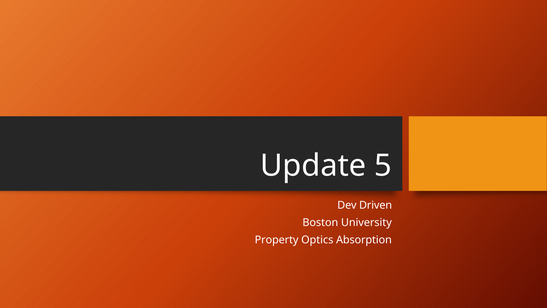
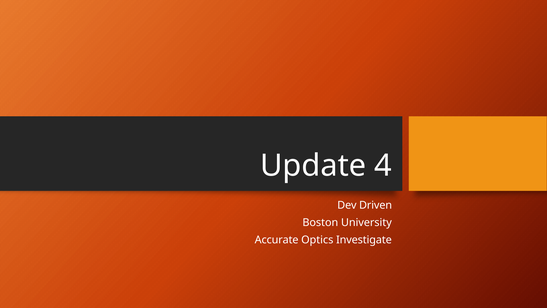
5: 5 -> 4 (383, 165)
Property: Property -> Accurate (277, 240)
Absorption: Absorption -> Investigate (364, 240)
